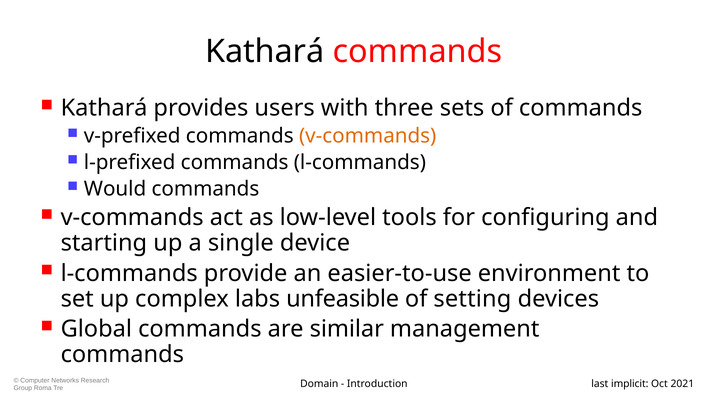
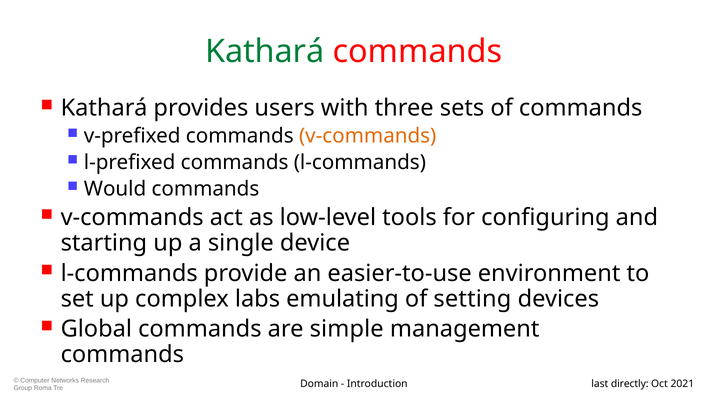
Kathará colour: black -> green (265, 51)
unfeasible: unfeasible -> emulating (343, 299)
similar: similar -> simple (347, 329)
implicit: implicit -> directly (630, 384)
